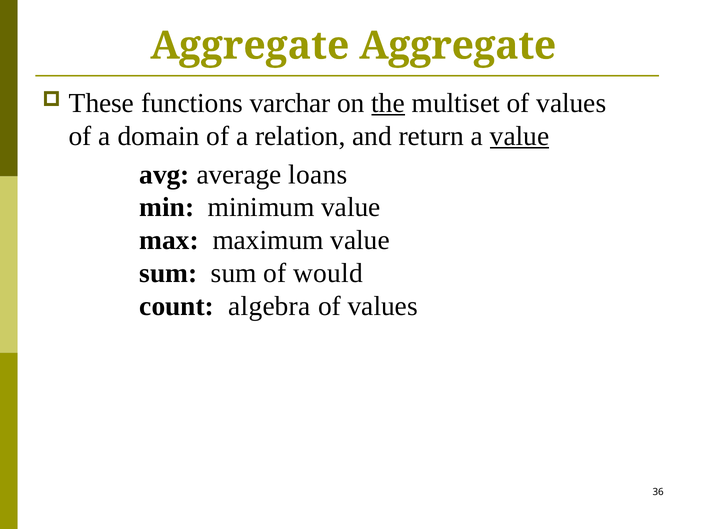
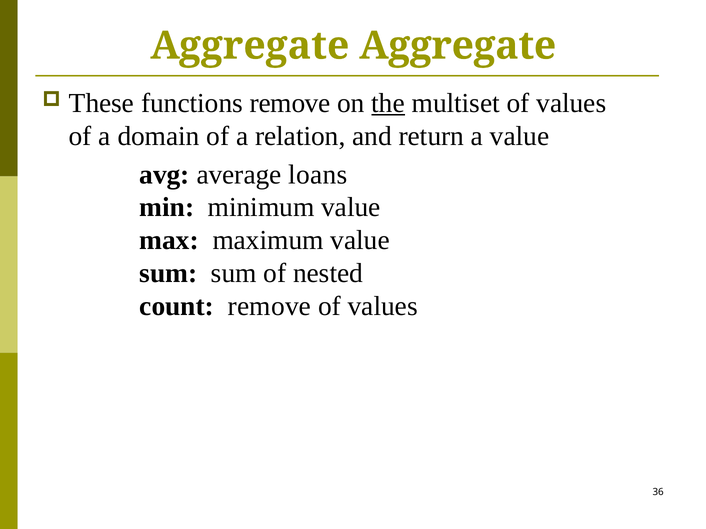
functions varchar: varchar -> remove (290, 103)
value underline: present -> none (520, 136)
would: would -> nested (328, 274)
count algebra: algebra -> remove (269, 306)
